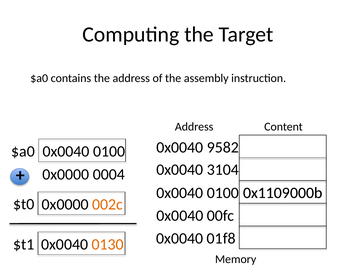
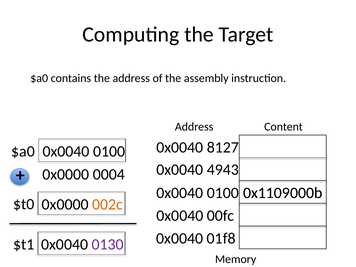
9582: 9582 -> 8127 (223, 147)
3104: 3104 -> 4943 (223, 170)
0130 colour: orange -> purple (108, 244)
